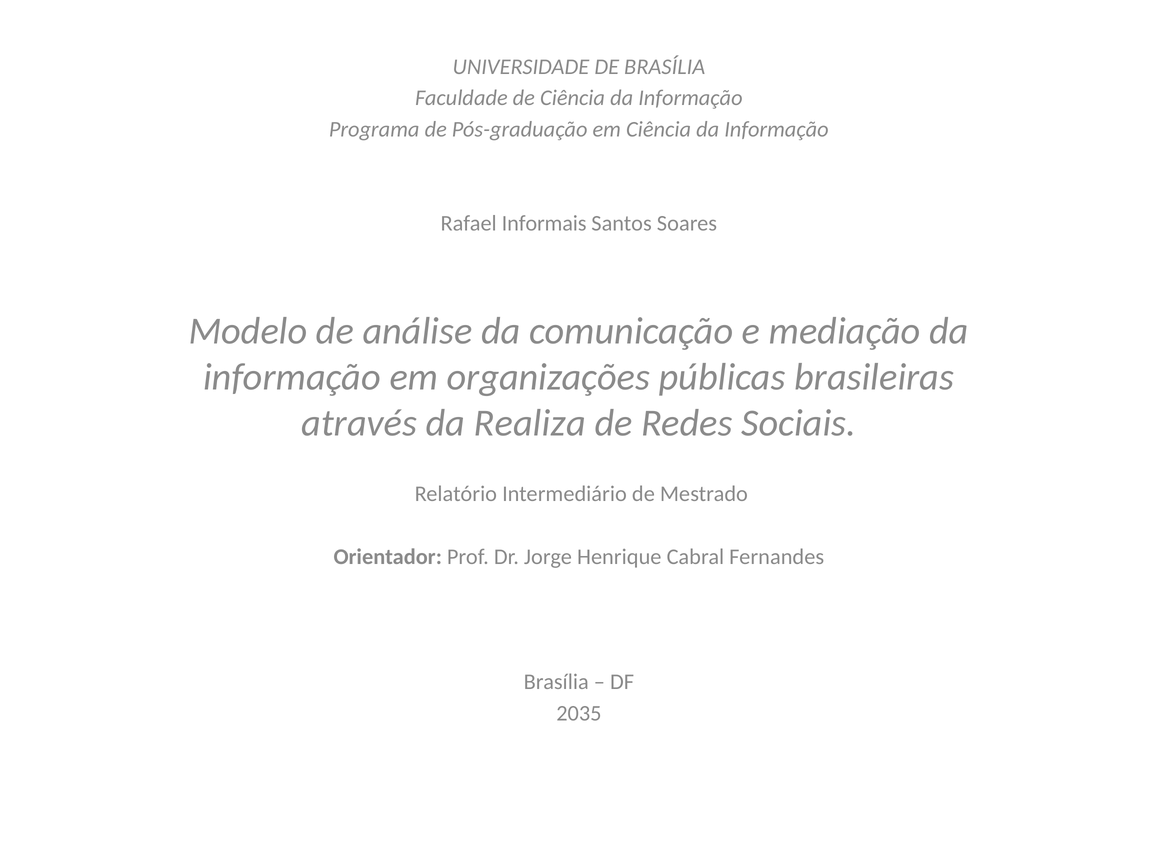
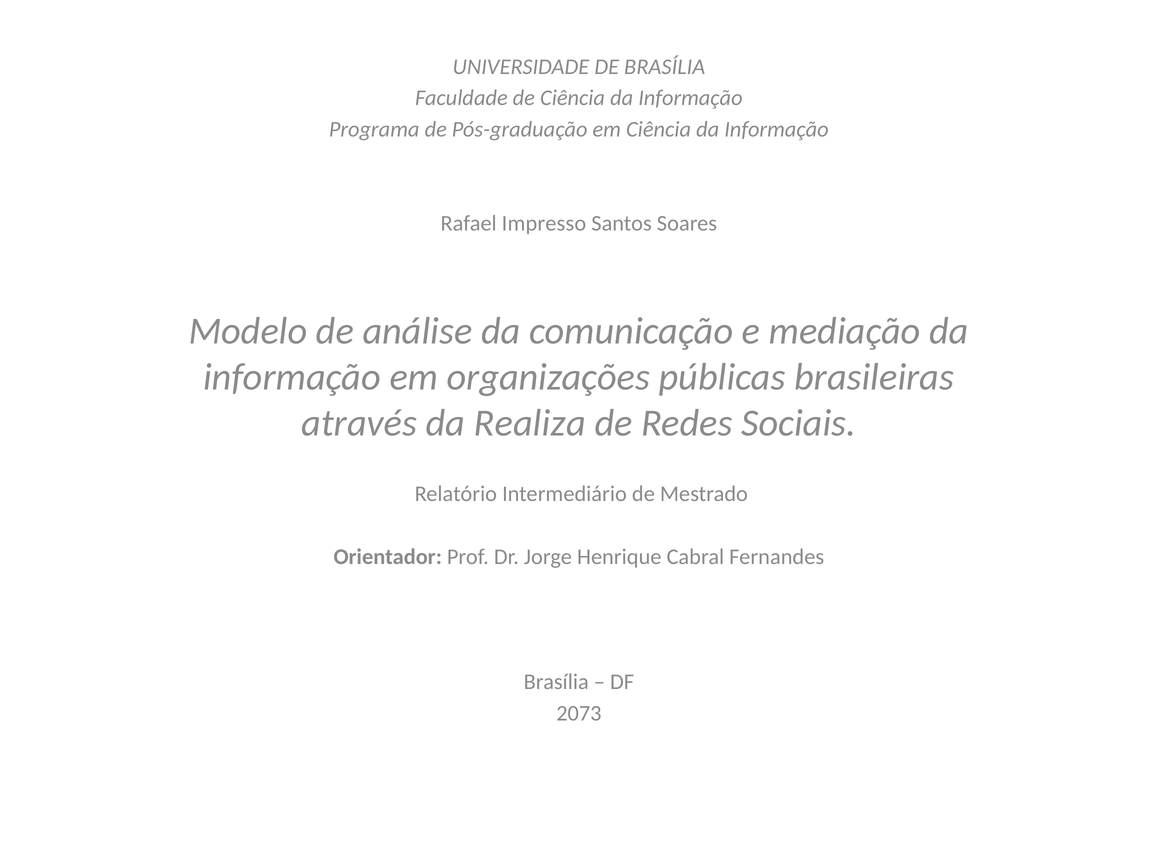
Informais: Informais -> Impresso (544, 223)
2035: 2035 -> 2073 (579, 714)
